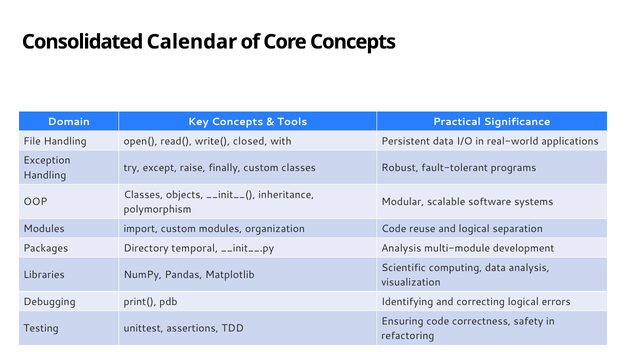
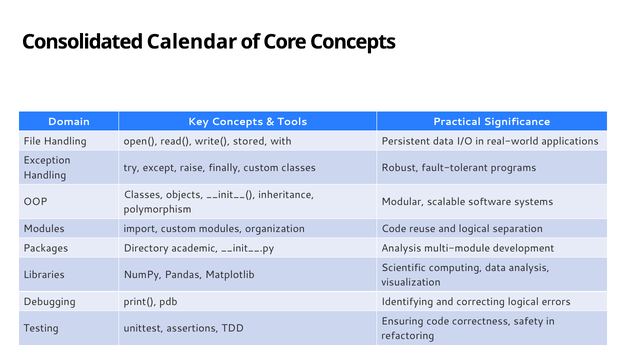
closed: closed -> stored (250, 141)
temporal: temporal -> academic (195, 248)
